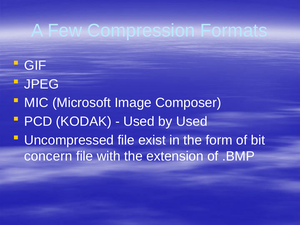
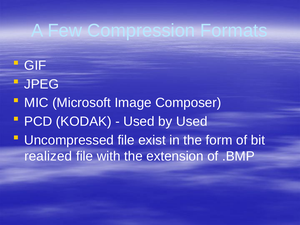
concern: concern -> realized (48, 156)
